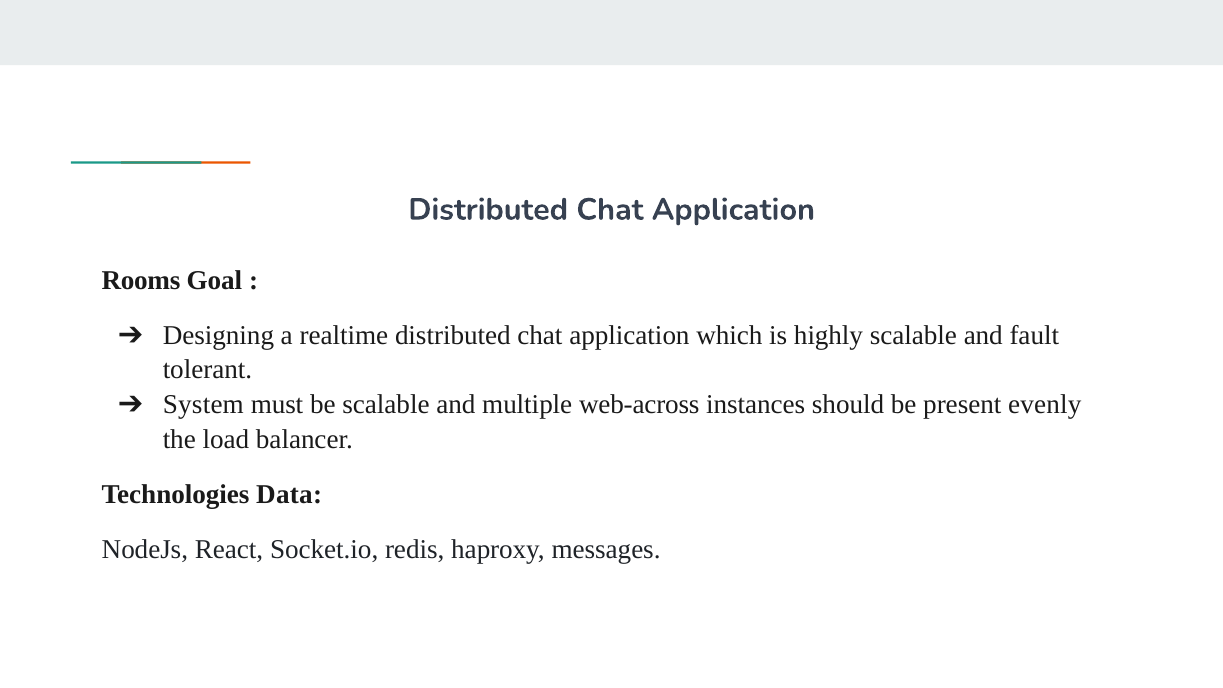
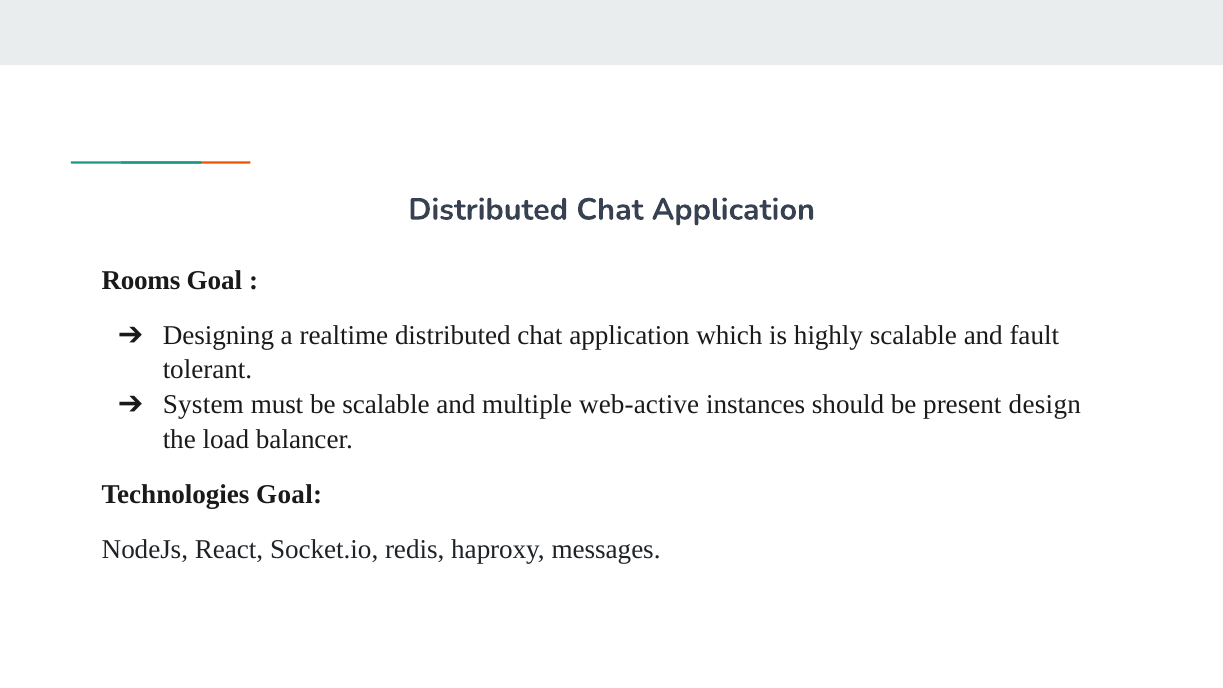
web-across: web-across -> web-active (639, 405)
evenly: evenly -> design (1045, 405)
Technologies Data: Data -> Goal (289, 494)
